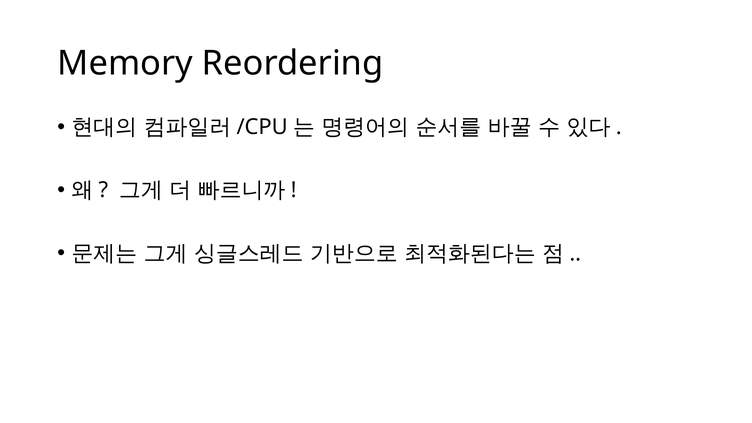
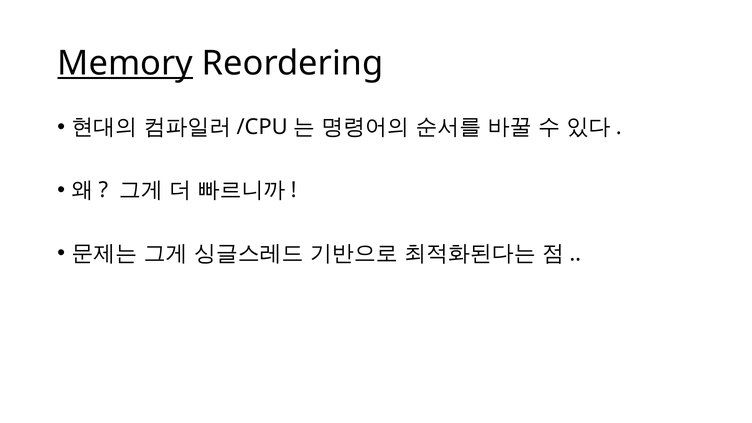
Memory underline: none -> present (125, 63)
